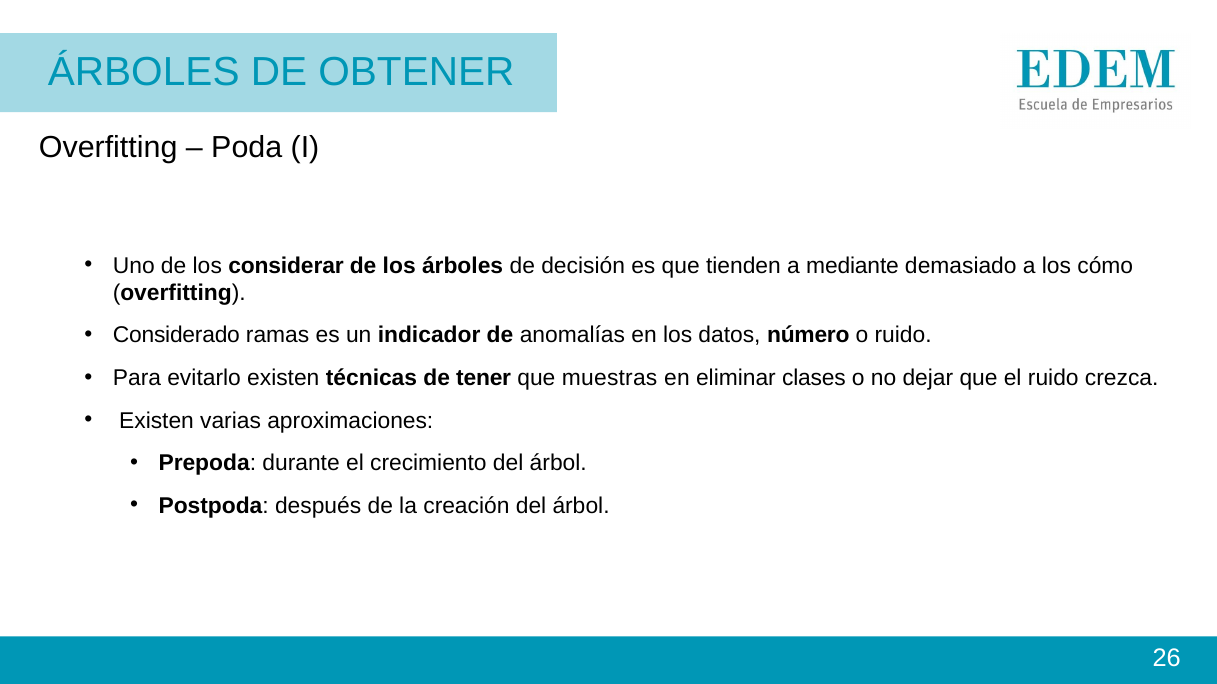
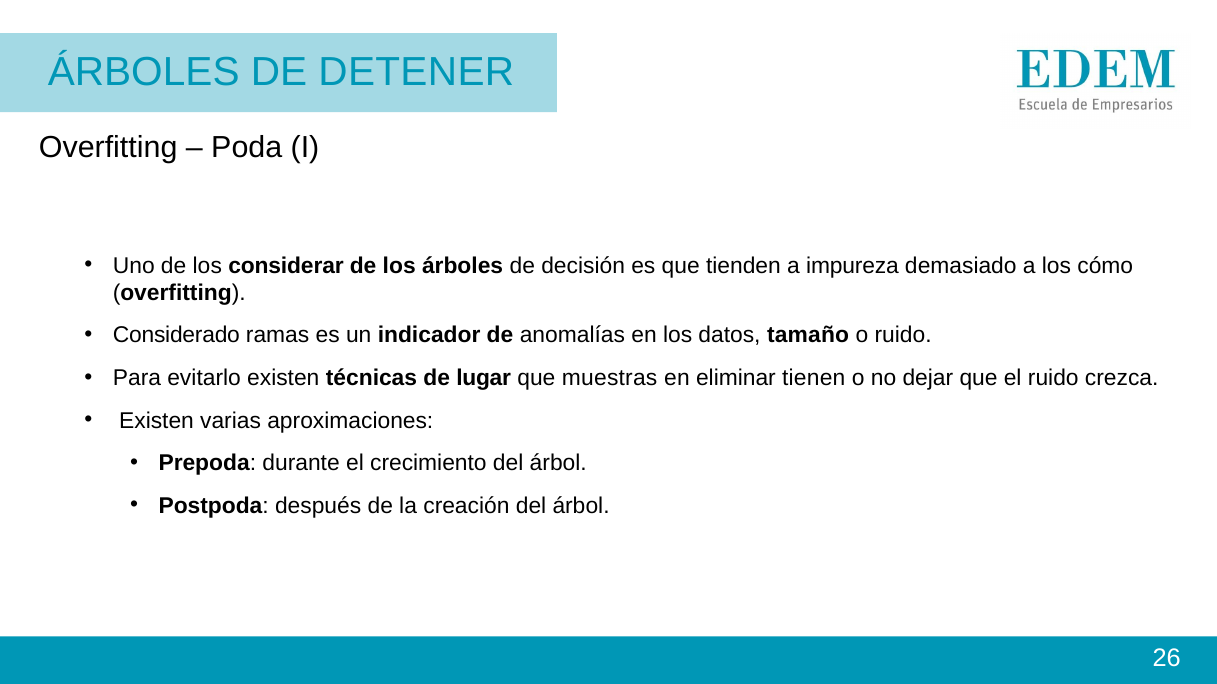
OBTENER: OBTENER -> DETENER (416, 72)
mediante: mediante -> impureza (853, 266)
número: número -> tamaño (808, 336)
tener: tener -> lugar (484, 378)
clases: clases -> tienen (814, 378)
